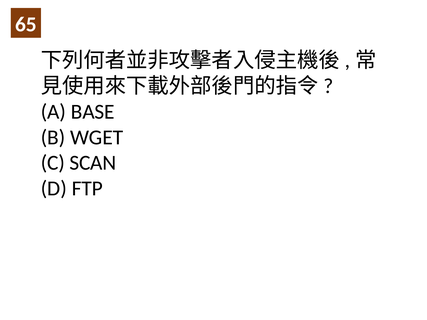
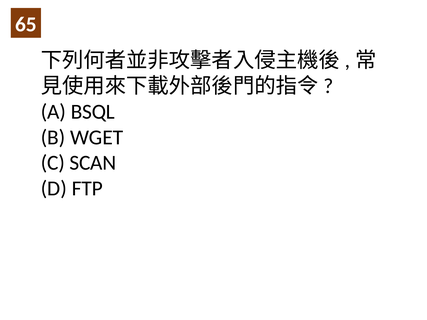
BASE: BASE -> BSQL (93, 112)
